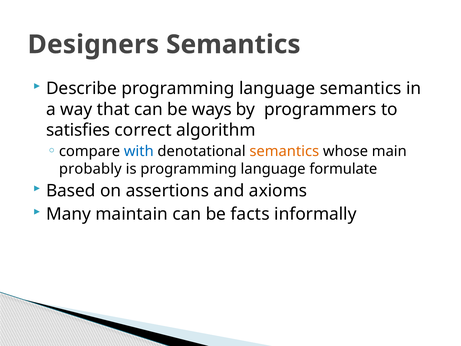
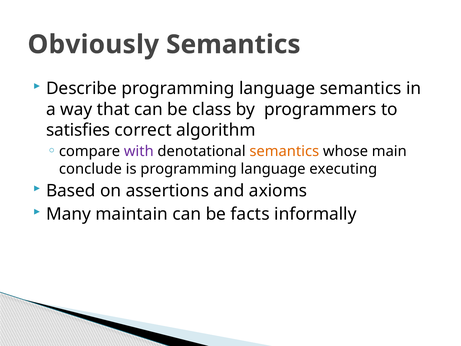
Designers: Designers -> Obviously (93, 44)
ways: ways -> class (212, 109)
with colour: blue -> purple (139, 151)
probably: probably -> conclude (90, 169)
formulate: formulate -> executing (343, 169)
